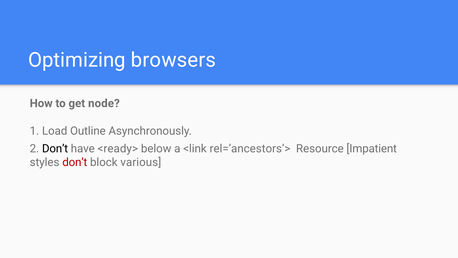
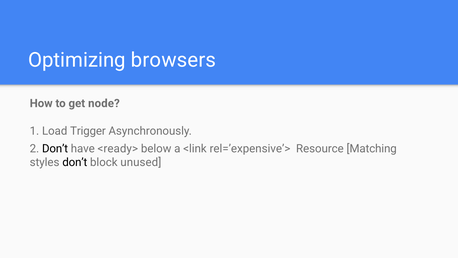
Outline: Outline -> Trigger (88, 131)
rel=’ancestors’>: rel=’ancestors’> -> rel=’expensive’> (250, 148)
Impatient: Impatient -> Matching (372, 148)
don’t colour: red -> black (75, 162)
various: various -> unused (141, 162)
